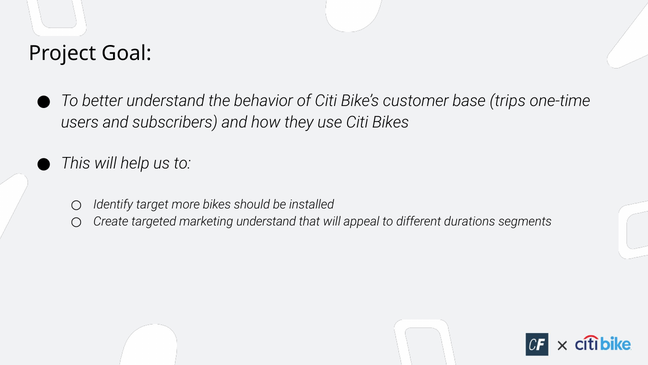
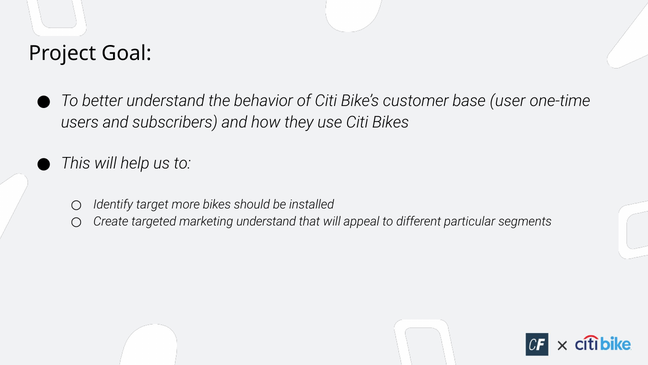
trips: trips -> user (508, 101)
durations: durations -> particular (470, 221)
